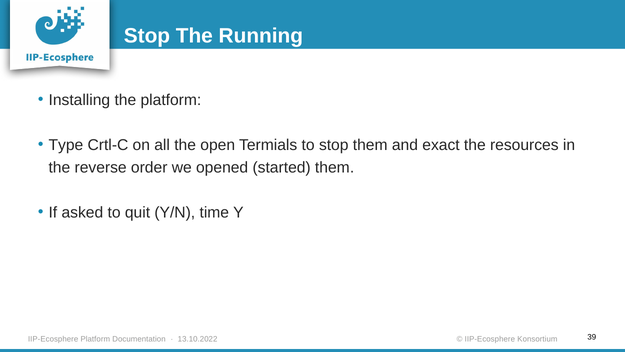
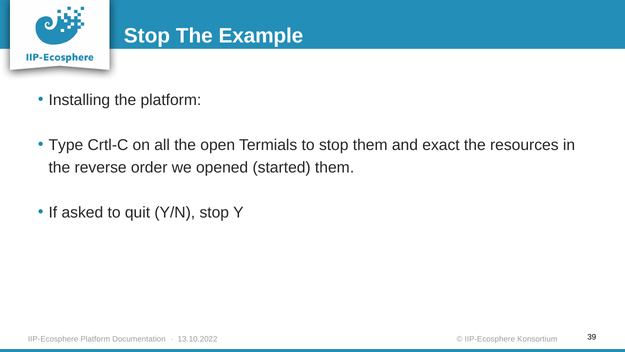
Running: Running -> Example (261, 36)
Y/N time: time -> stop (214, 212)
